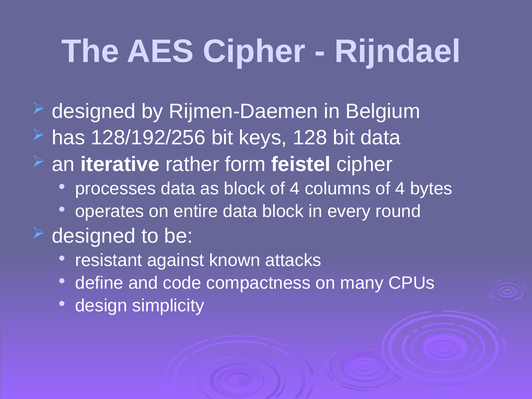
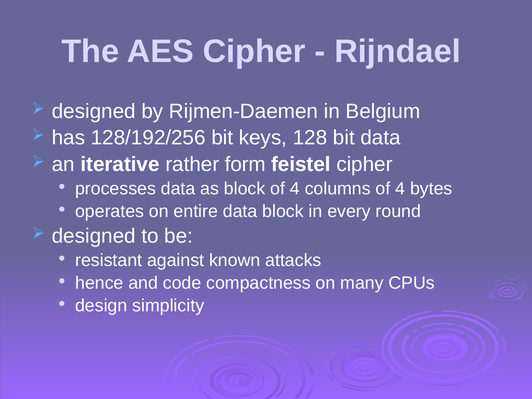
define: define -> hence (99, 283)
